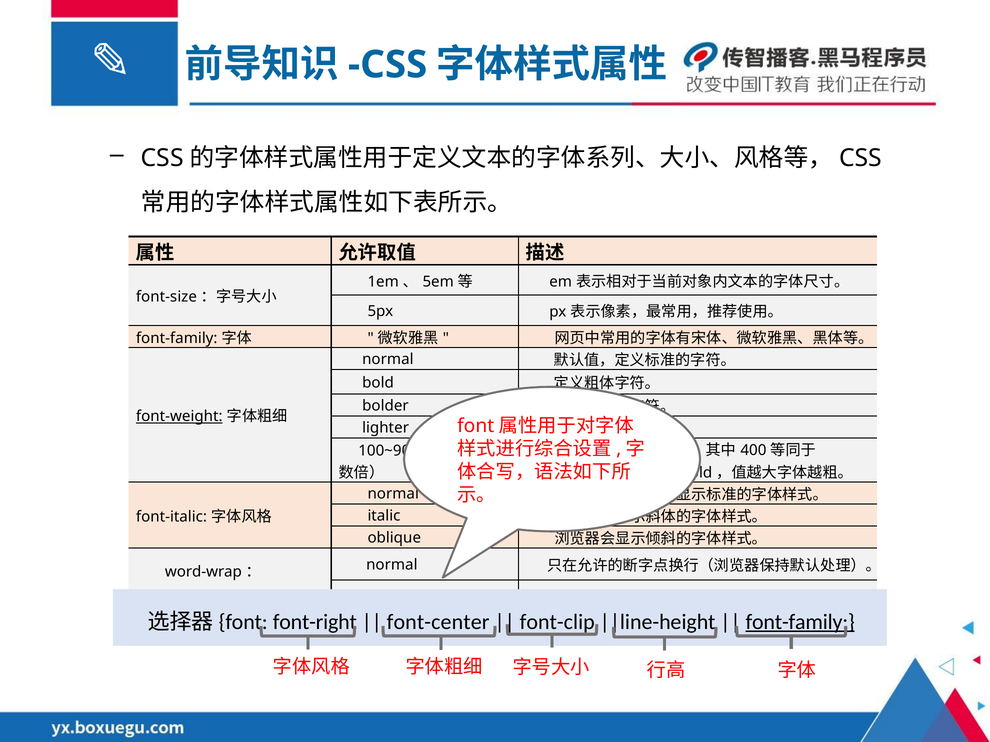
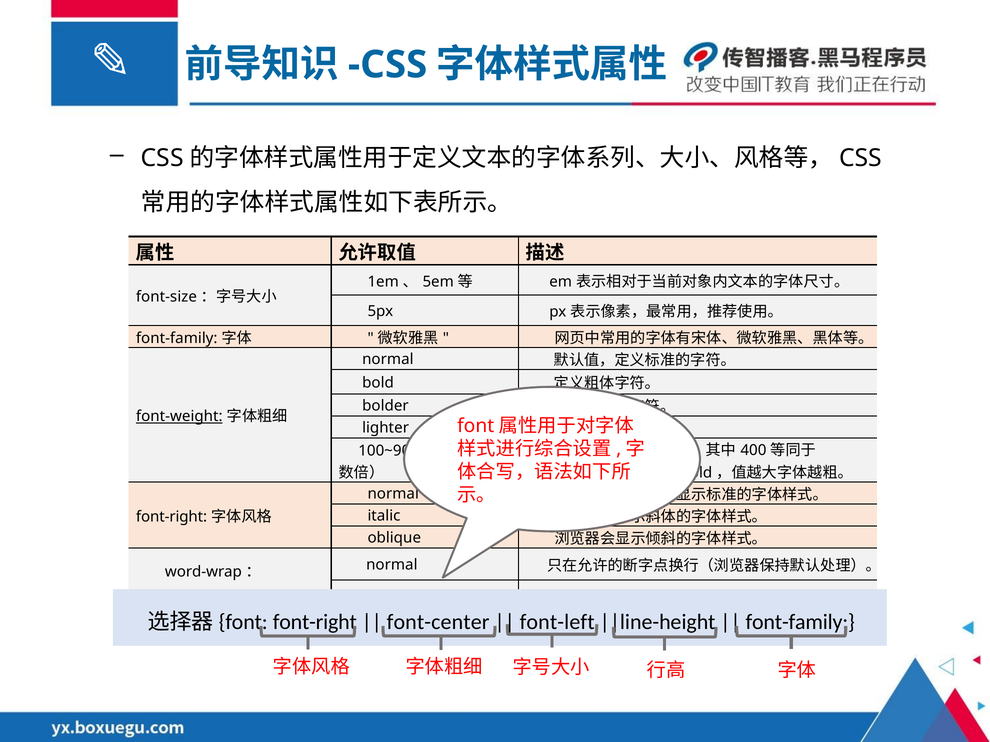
font-italic: font-italic -> font-right (172, 517)
font-clip: font-clip -> font-left (557, 622)
font-family underline: present -> none (800, 622)
